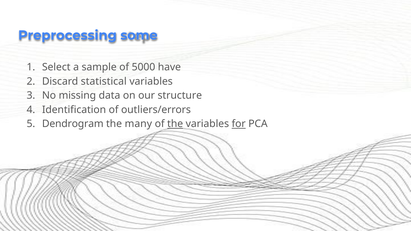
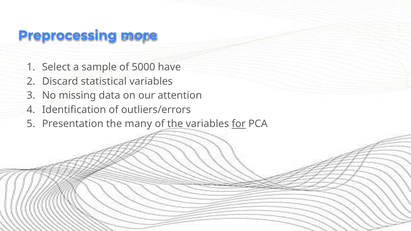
some: some -> more (139, 35)
structure: structure -> attention (180, 96)
Dendrogram: Dendrogram -> Presentation (73, 124)
the underline: present -> none (175, 124)
